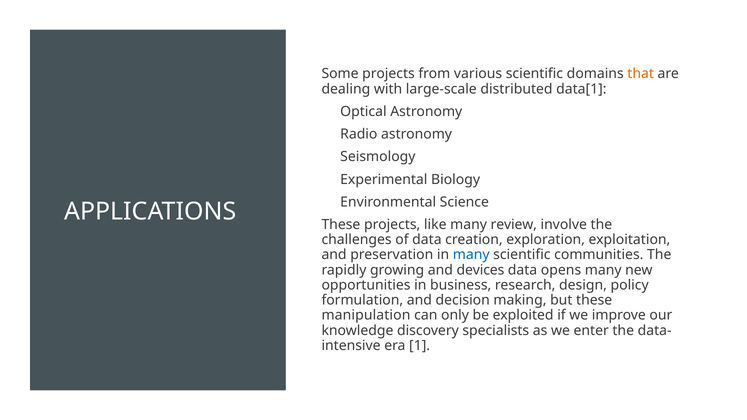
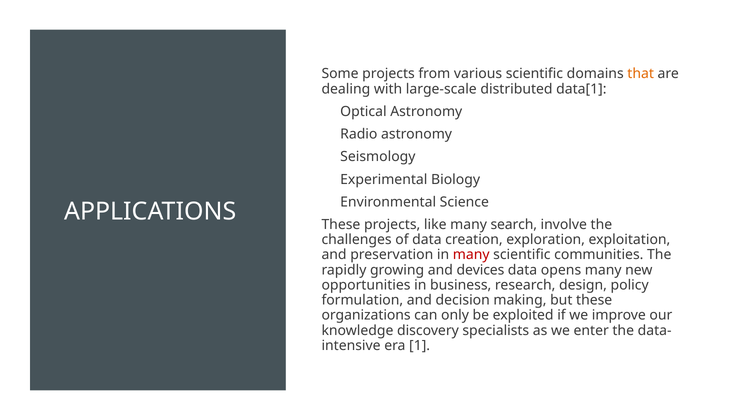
review: review -> search (514, 225)
many colour: blue -> red (471, 255)
manipulation: manipulation -> organizations (366, 315)
